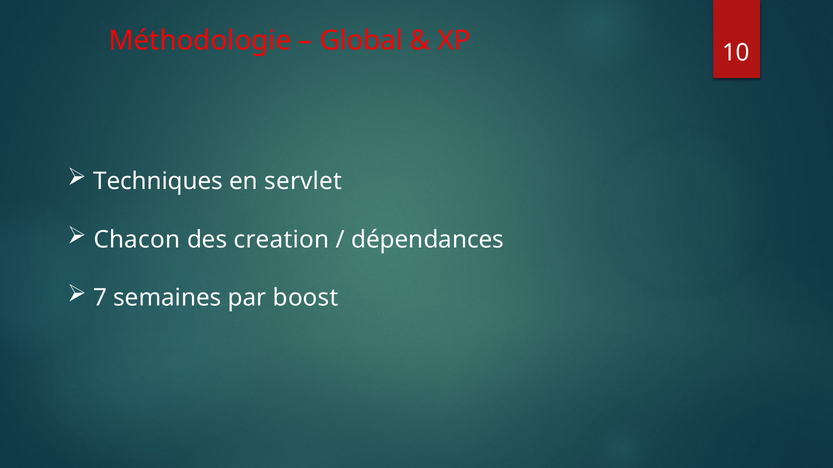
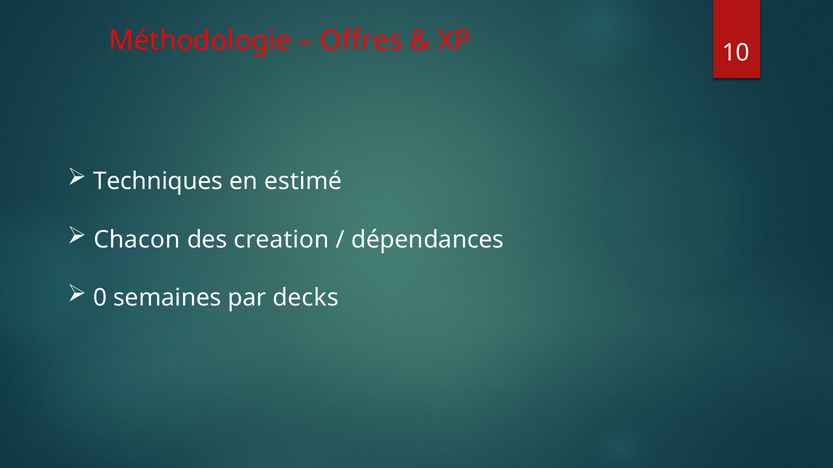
Global: Global -> Offres (361, 40)
servlet: servlet -> estimé (303, 182)
7: 7 -> 0 (100, 298)
boost: boost -> decks (306, 298)
